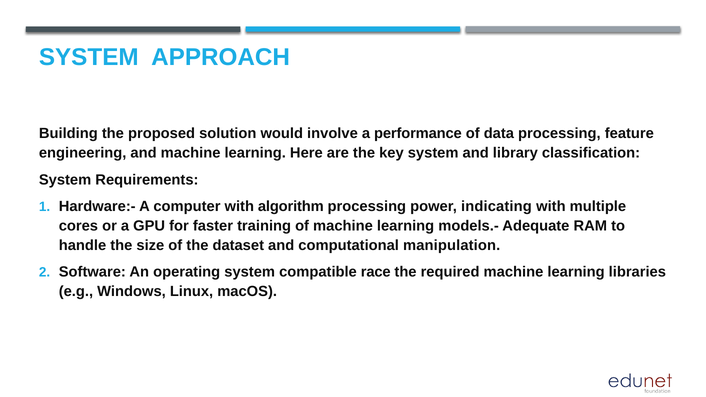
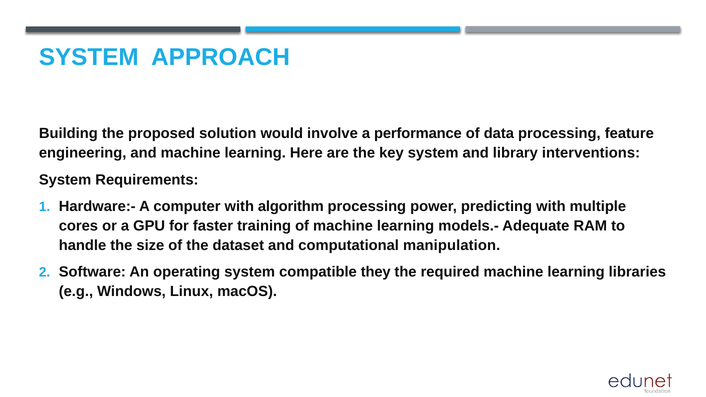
classification: classification -> interventions (591, 153)
indicating: indicating -> predicting (496, 207)
race: race -> they (376, 272)
